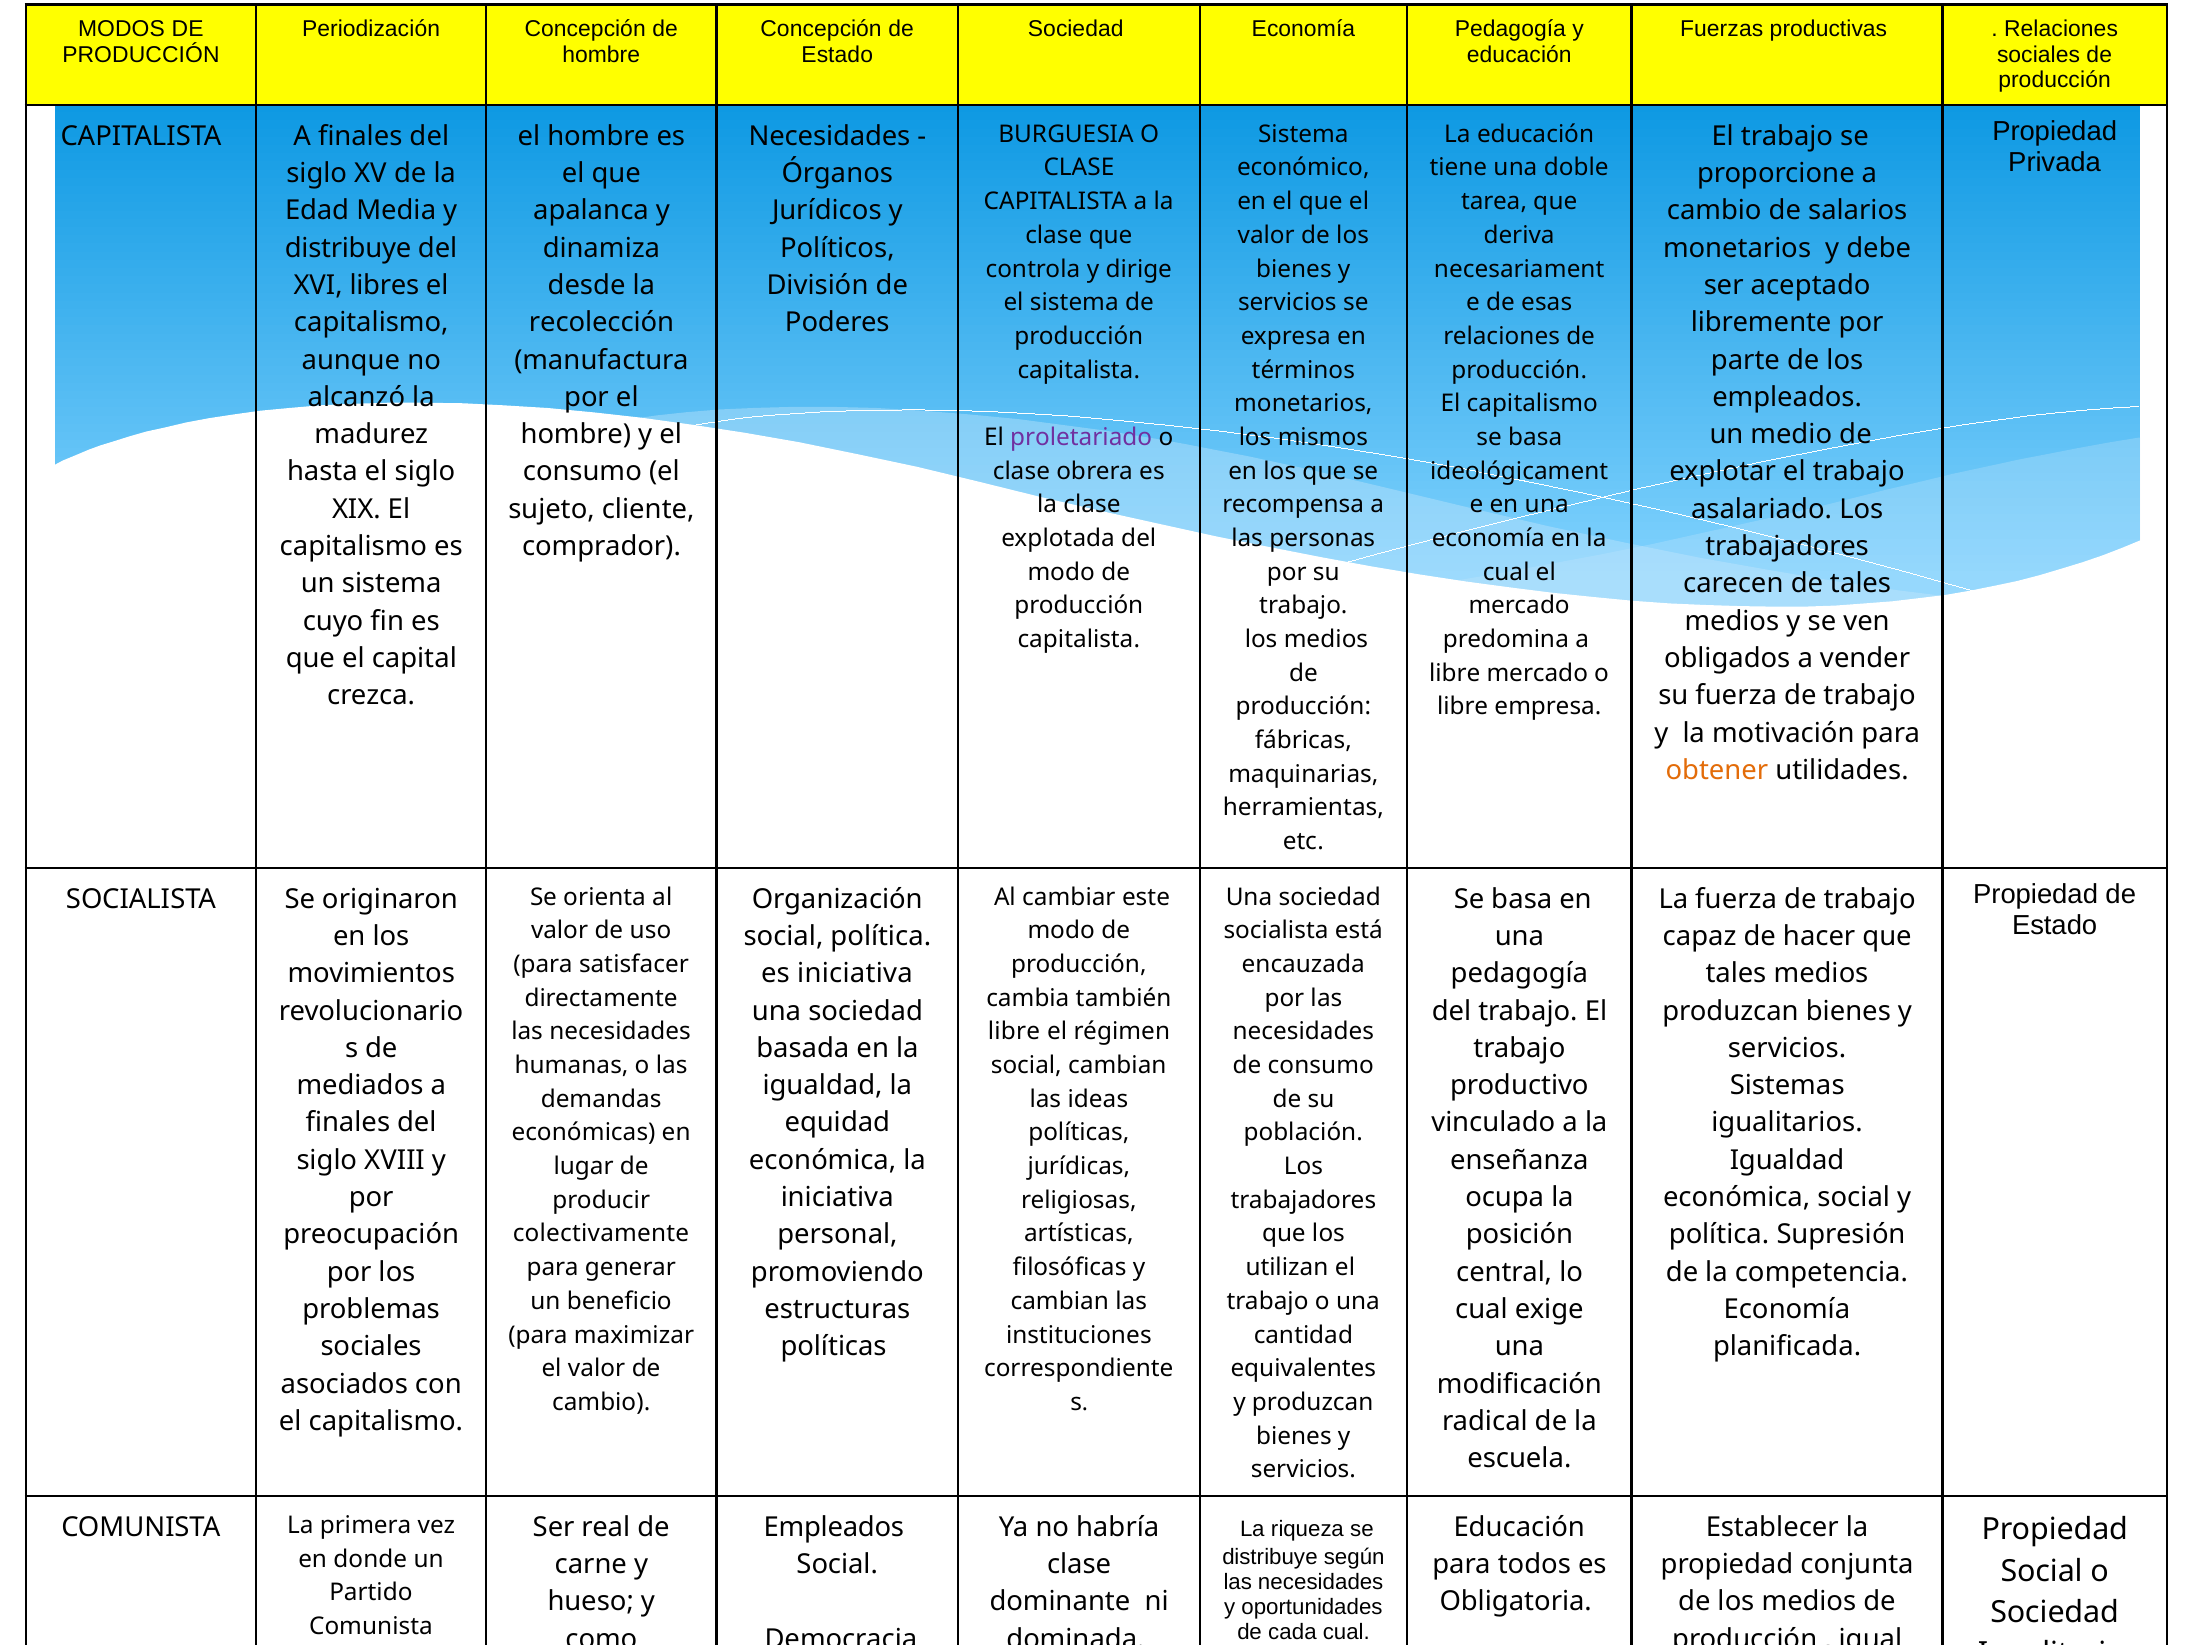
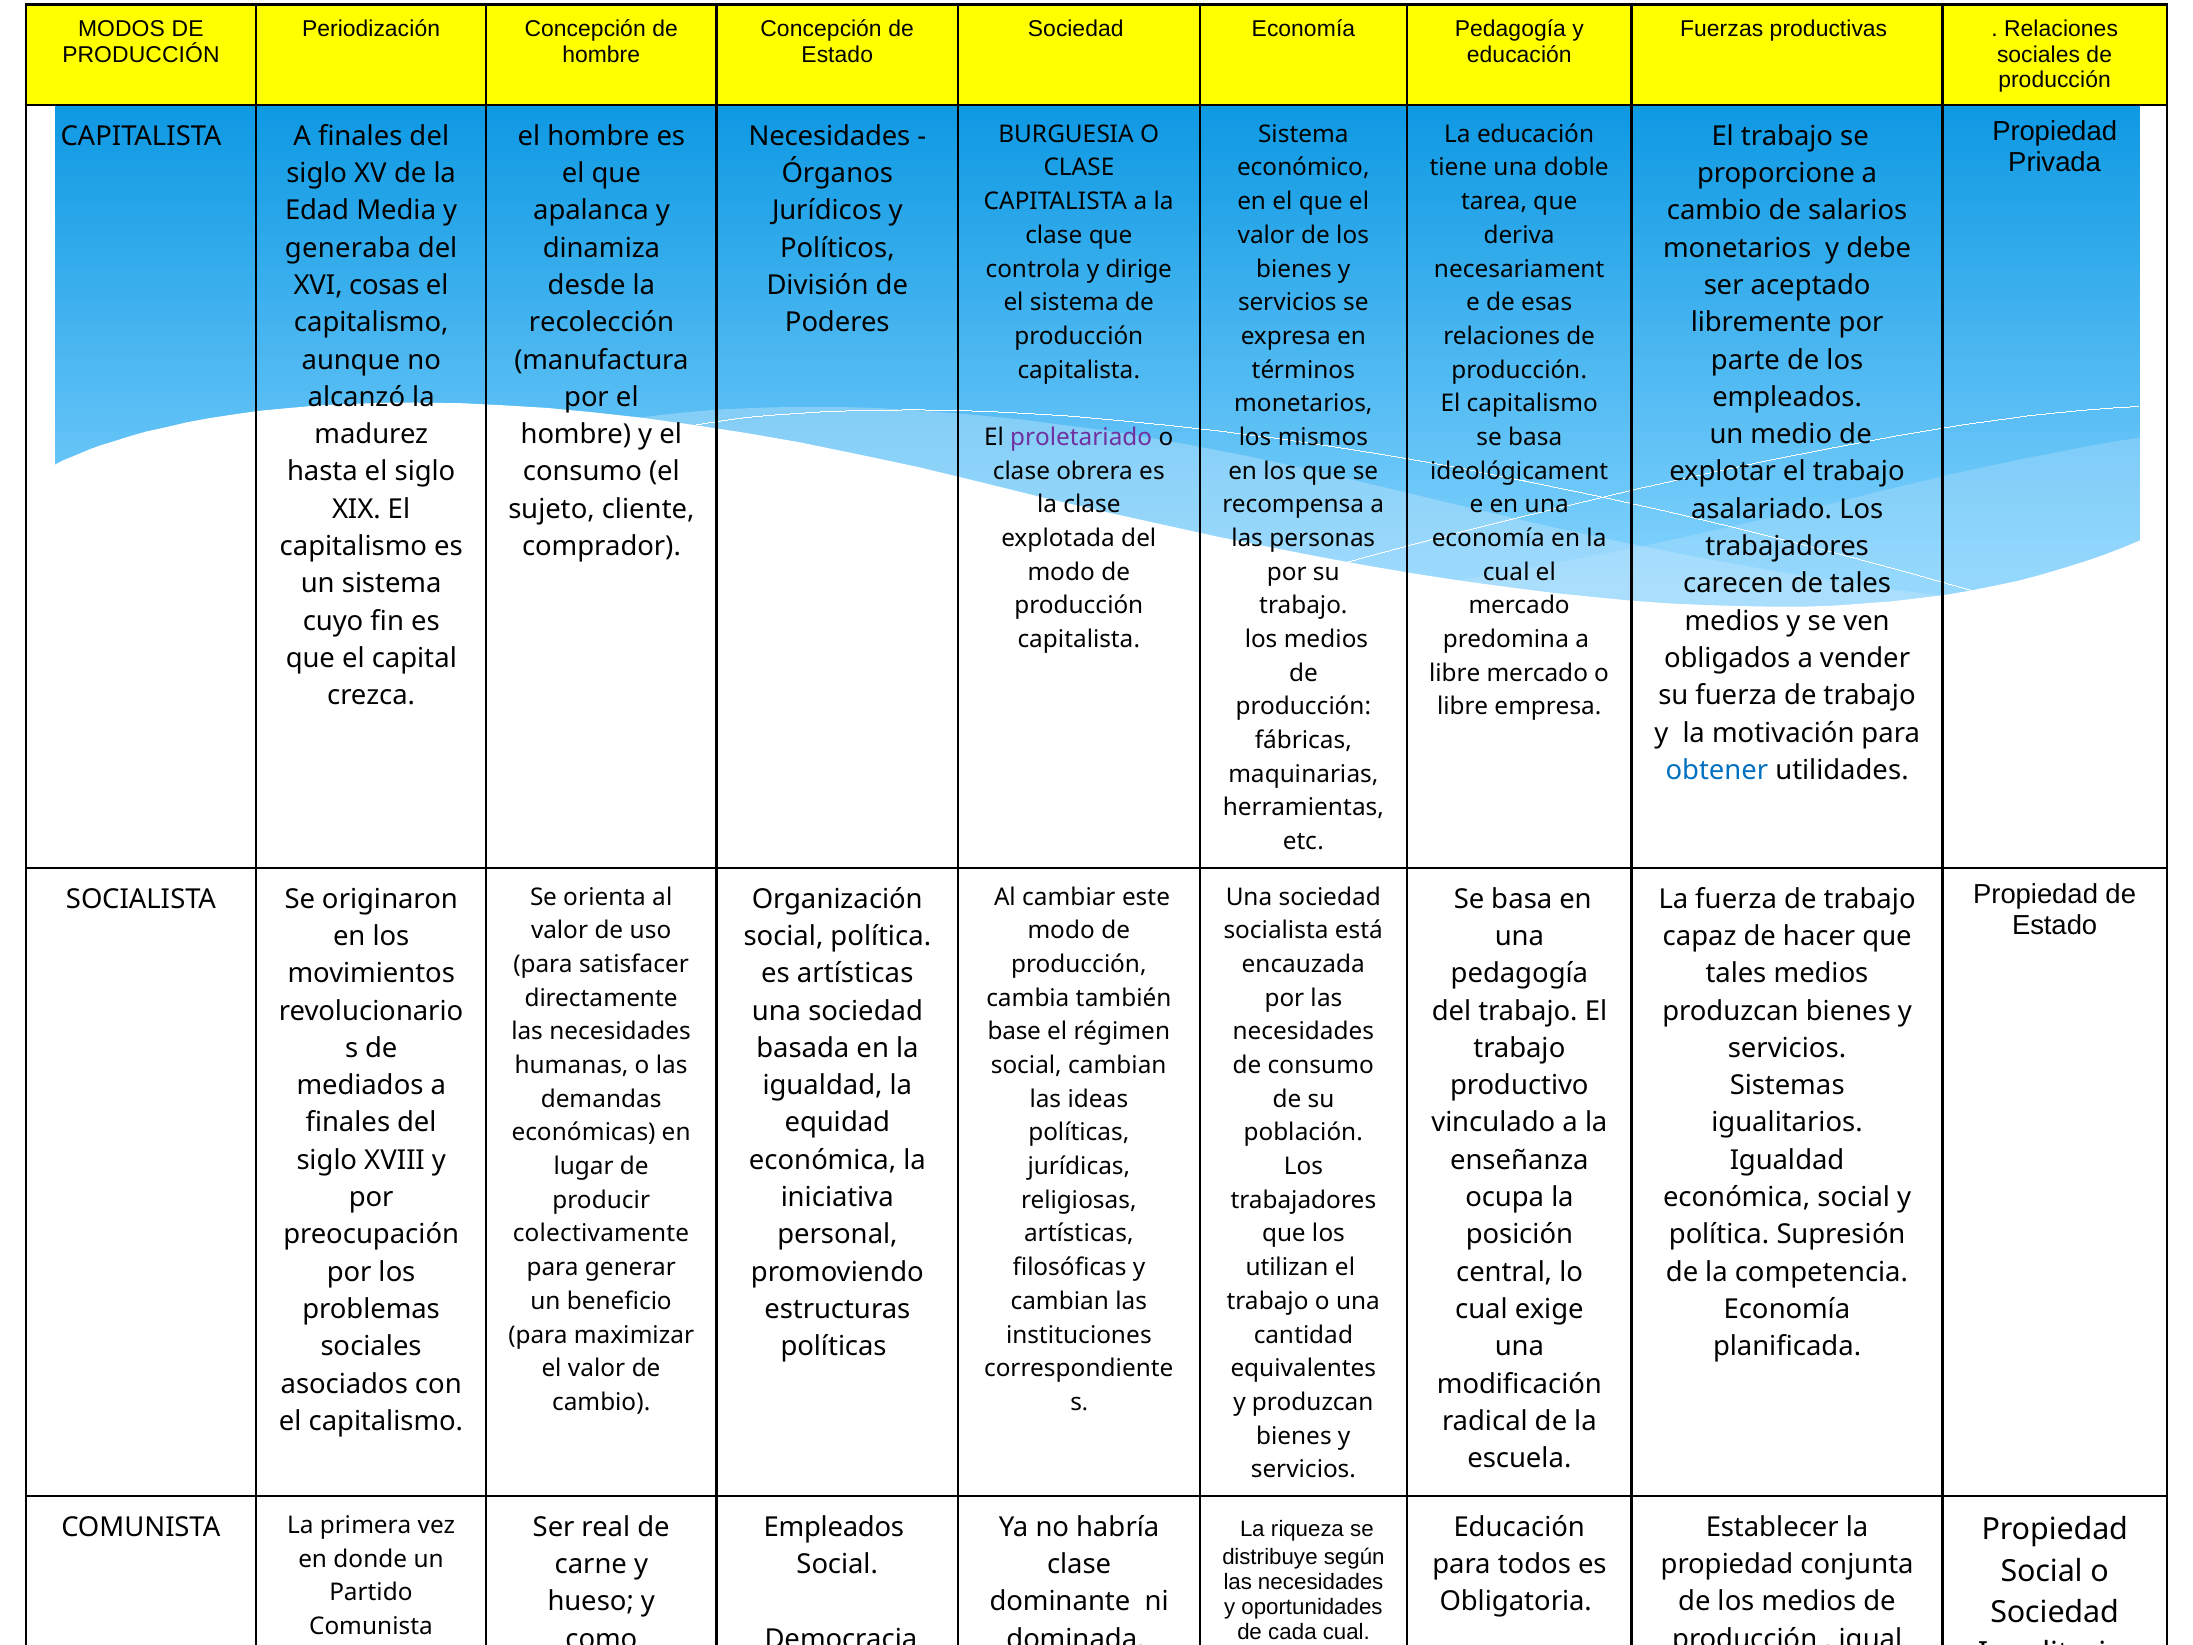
distribuye: distribuye -> generaba (348, 248)
XVI libres: libres -> cosas (384, 285)
obtener colour: orange -> blue (1717, 770)
es iniciativa: iniciativa -> artísticas (855, 974)
libre: libre -> base (1014, 1032)
